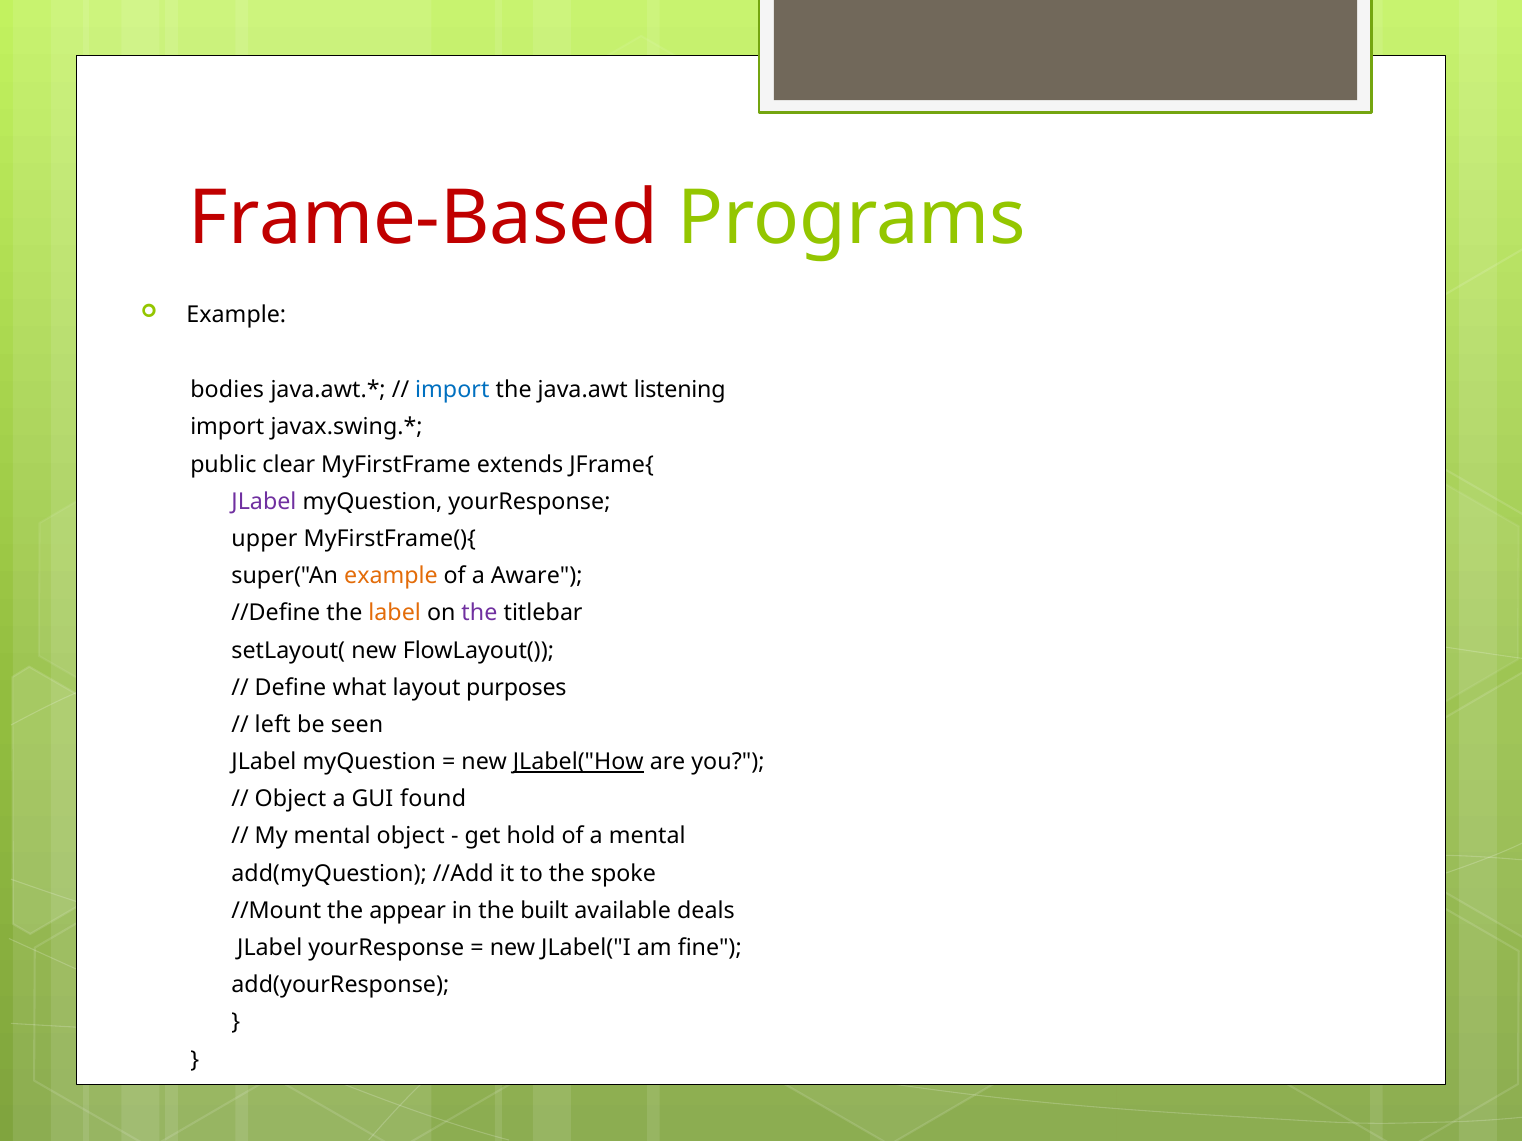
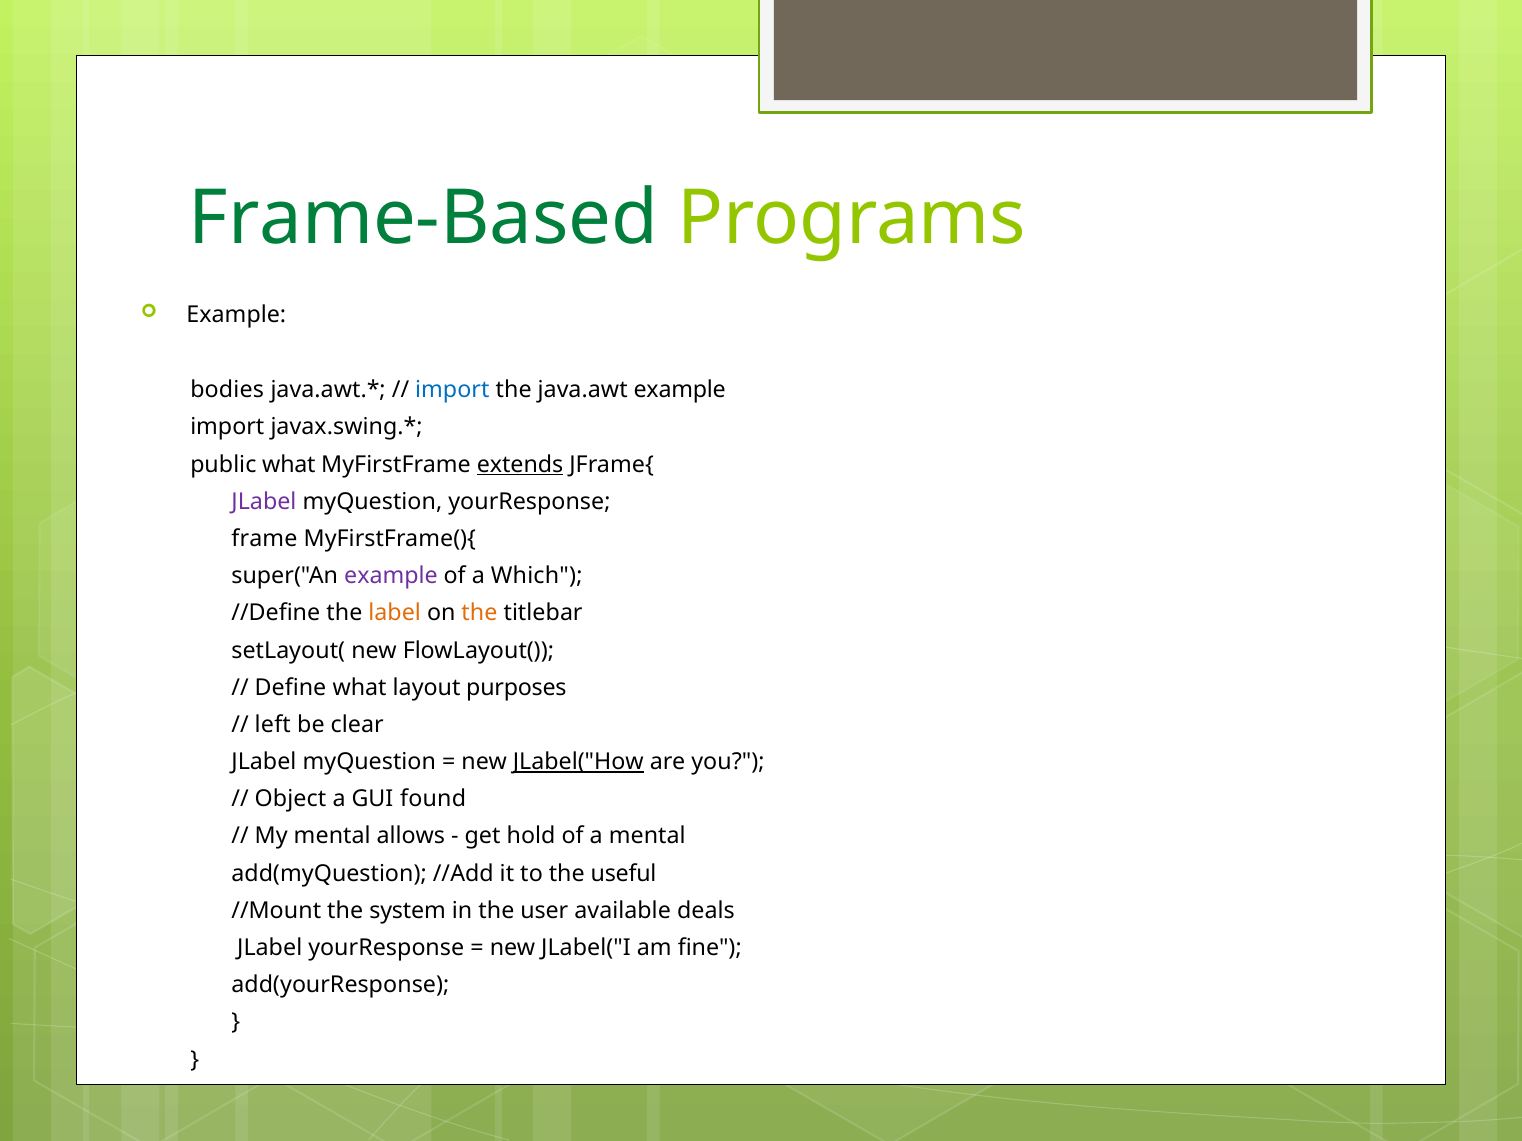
Frame-Based colour: red -> green (423, 218)
java.awt listening: listening -> example (680, 390)
public clear: clear -> what (289, 465)
extends underline: none -> present (520, 465)
upper: upper -> frame (264, 539)
example colour: orange -> purple (391, 576)
Aware: Aware -> Which (537, 576)
the colour: purple -> orange (480, 613)
seen: seen -> clear (357, 725)
mental object: object -> allows (411, 837)
spoke: spoke -> useful (624, 874)
appear: appear -> system (408, 911)
built: built -> user (544, 911)
